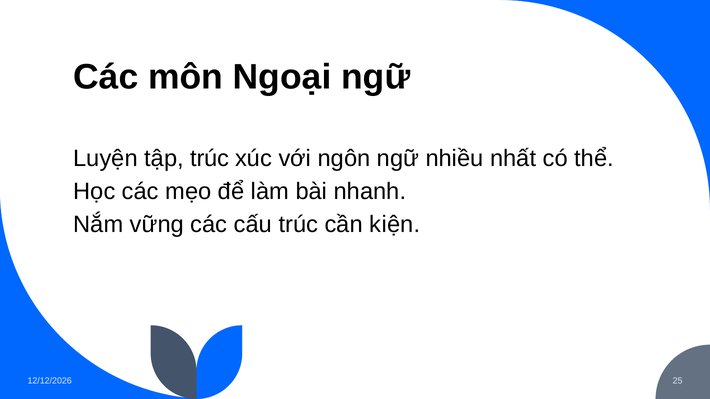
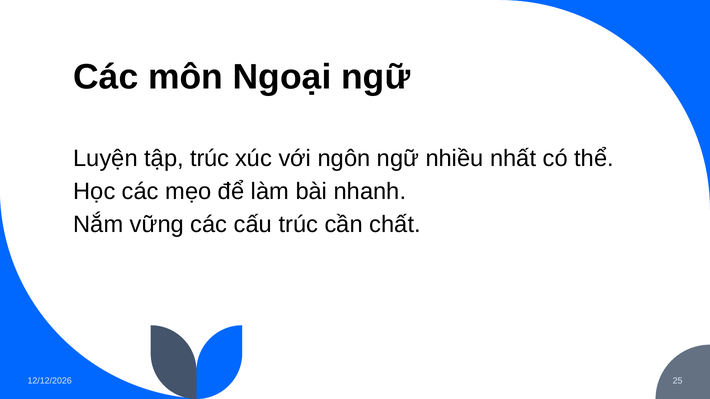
kiện: kiện -> chất (395, 225)
